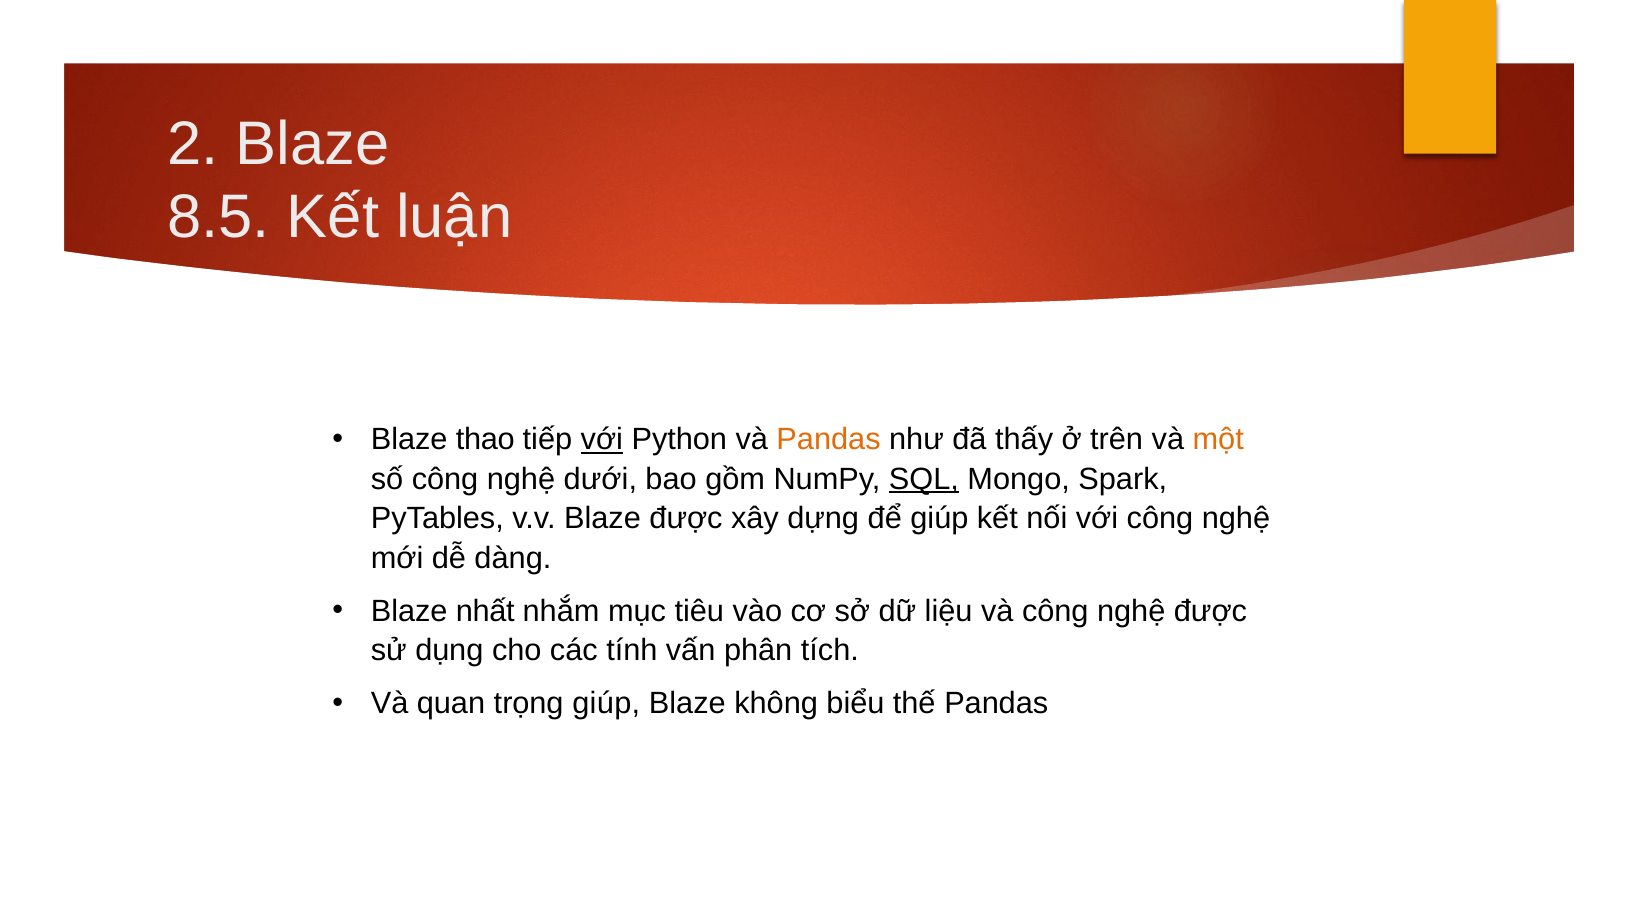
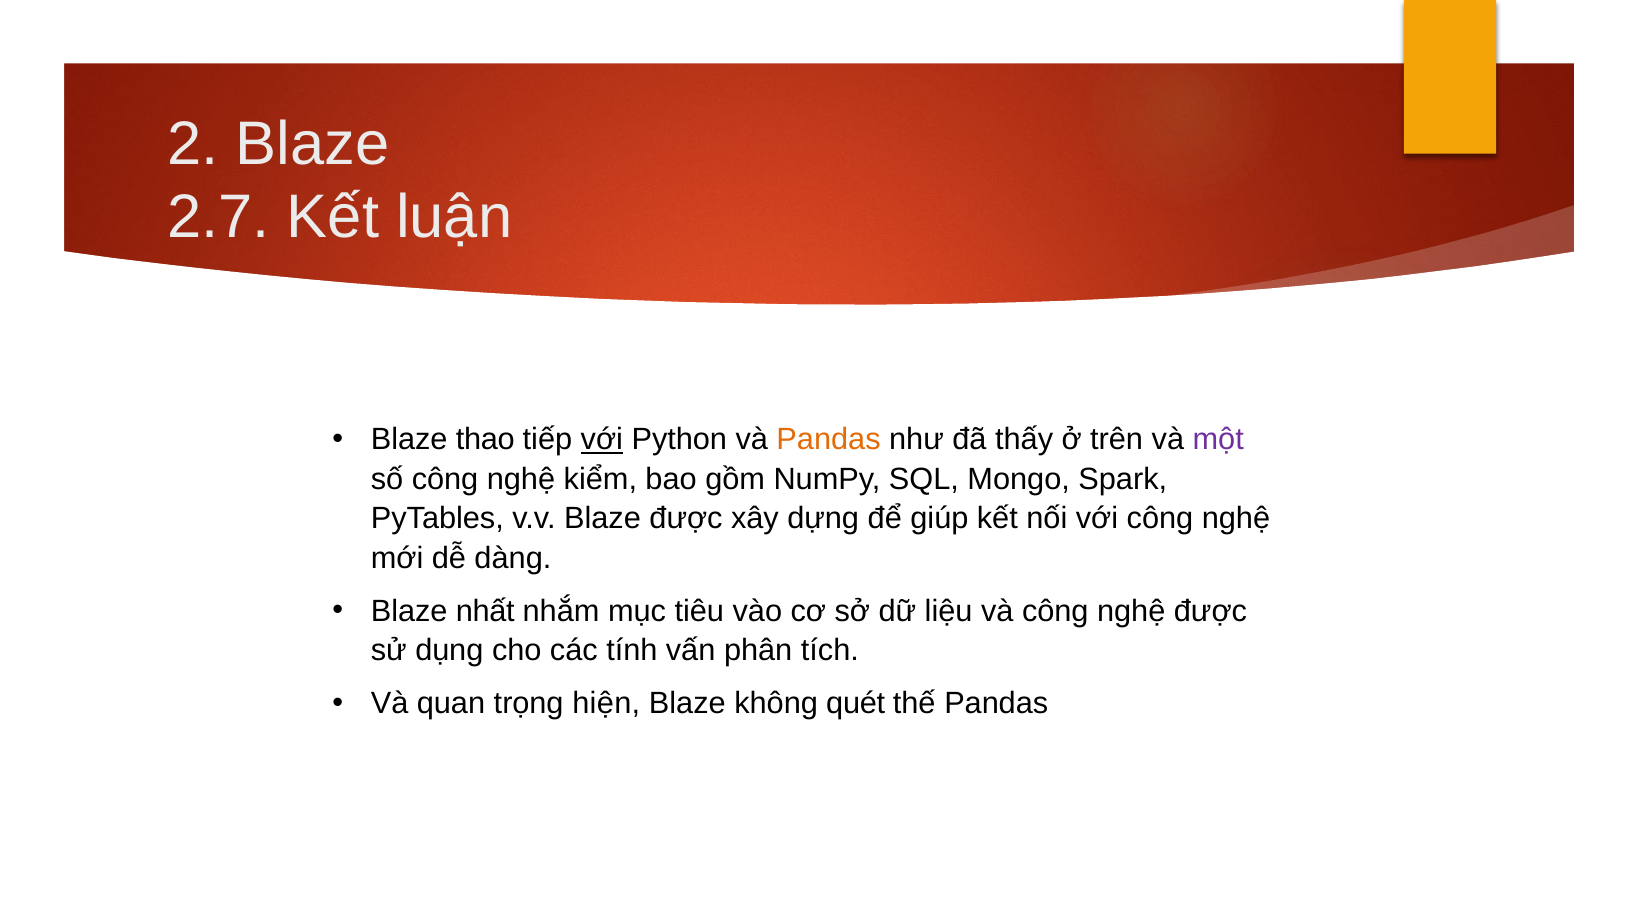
8.5: 8.5 -> 2.7 (219, 218)
một colour: orange -> purple (1218, 440)
dưới: dưới -> kiểm (600, 479)
SQL underline: present -> none (924, 479)
trọng giúp: giúp -> hiện (606, 704)
biểu: biểu -> quét (856, 704)
